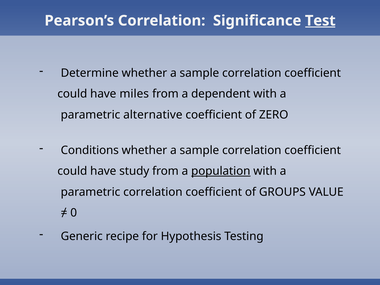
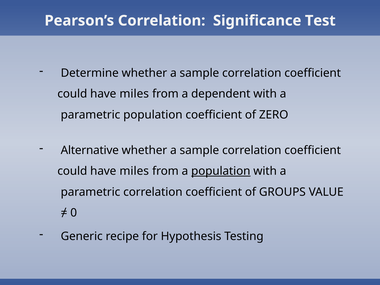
Test underline: present -> none (320, 21)
parametric alternative: alternative -> population (153, 115)
Conditions: Conditions -> Alternative (90, 150)
study: study -> miles (134, 171)
